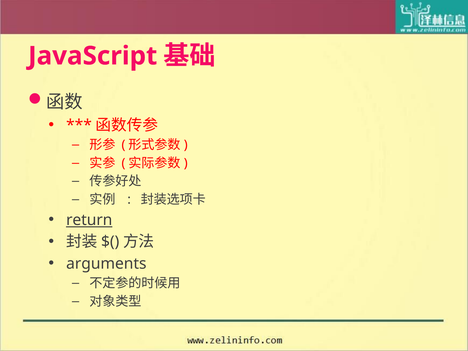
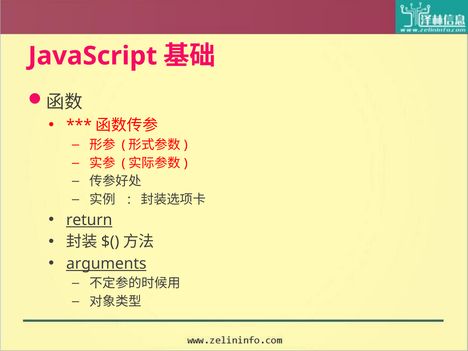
arguments underline: none -> present (106, 264)
